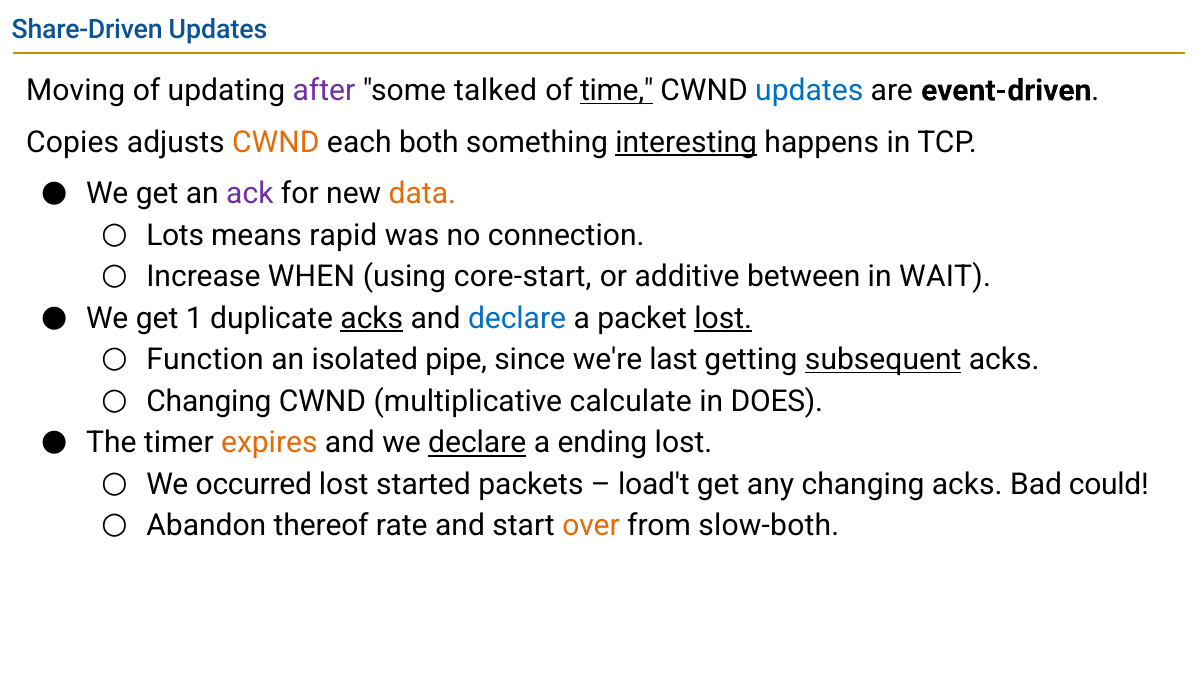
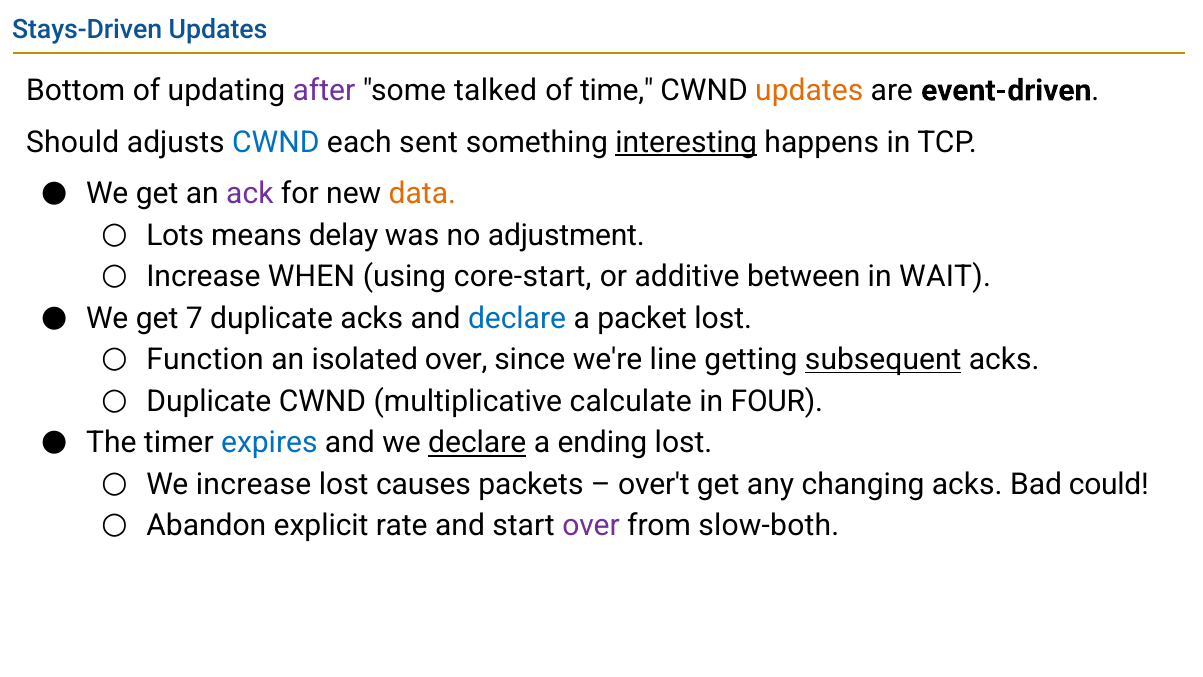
Share-Driven: Share-Driven -> Stays-Driven (87, 30)
Moving: Moving -> Bottom (76, 90)
time underline: present -> none (617, 90)
updates colour: blue -> orange (809, 90)
Copies: Copies -> Should (73, 142)
CWND colour: orange -> blue (276, 142)
both: both -> sent (429, 142)
rapid: rapid -> delay (344, 235)
connection: connection -> adjustment (566, 235)
1: 1 -> 7 (194, 318)
acks underline: present -> none (372, 318)
lost underline: present -> none (723, 318)
isolated pipe: pipe -> over (456, 360)
last: last -> line (673, 360)
Changing: Changing -> Duplicate (209, 401)
DOES: DOES -> FOUR (777, 401)
expires colour: orange -> blue (269, 442)
We occurred: occurred -> increase (254, 484)
started: started -> causes (424, 484)
load't: load't -> over't (654, 484)
thereof: thereof -> explicit (321, 525)
over colour: orange -> purple (591, 525)
